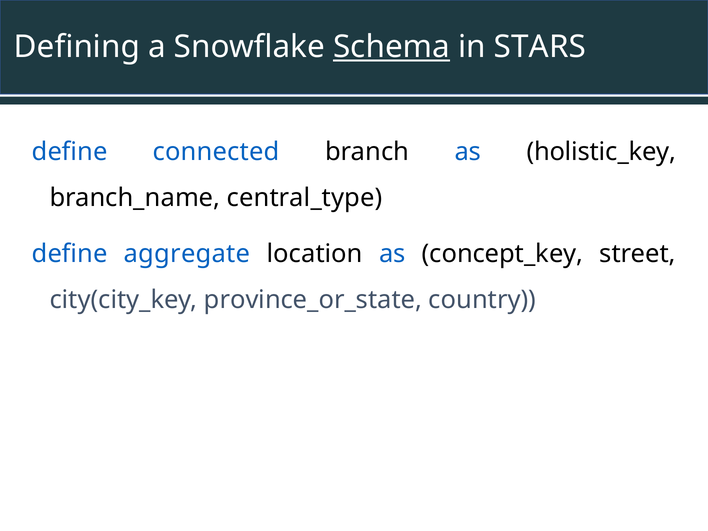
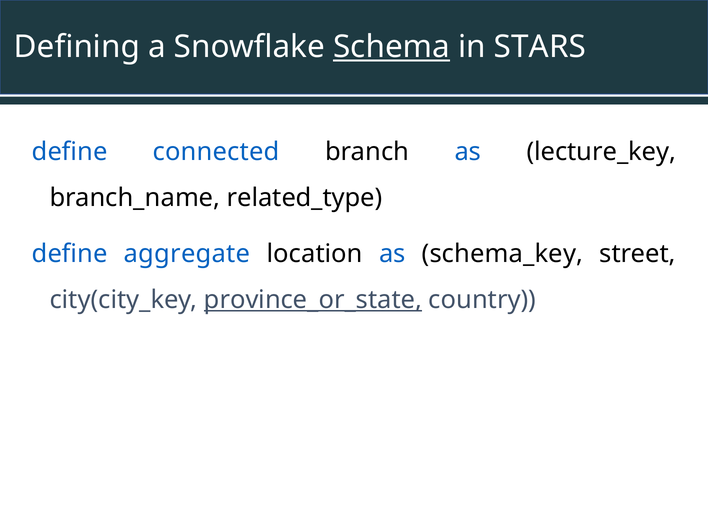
holistic_key: holistic_key -> lecture_key (601, 152)
central_type: central_type -> related_type (305, 198)
concept_key: concept_key -> schema_key (502, 254)
province_or_state underline: none -> present (313, 300)
